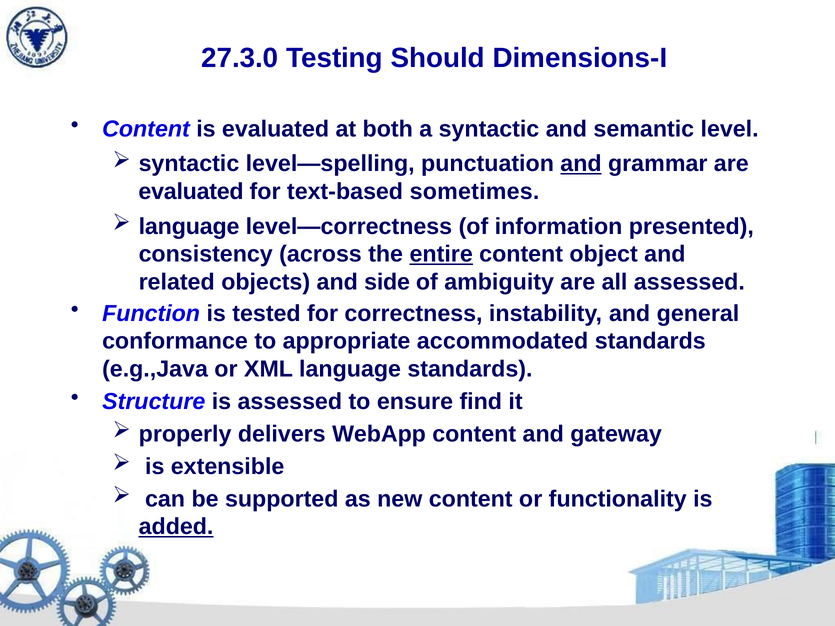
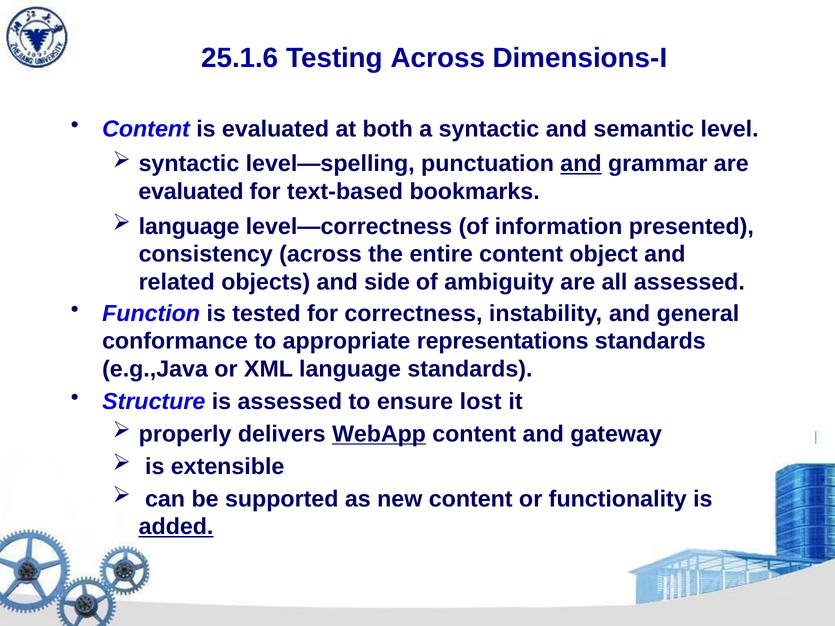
27.3.0: 27.3.0 -> 25.1.6 (240, 58)
Testing Should: Should -> Across (438, 58)
sometimes: sometimes -> bookmarks (475, 192)
entire underline: present -> none (441, 254)
accommodated: accommodated -> representations (503, 341)
find: find -> lost (481, 402)
WebApp underline: none -> present (379, 434)
